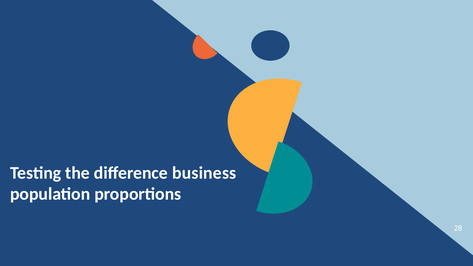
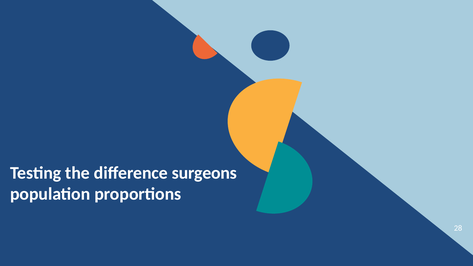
business: business -> surgeons (204, 173)
